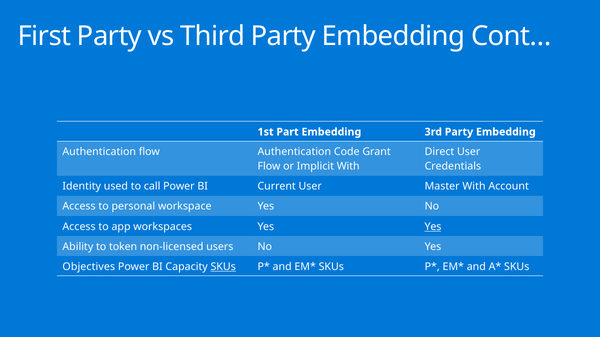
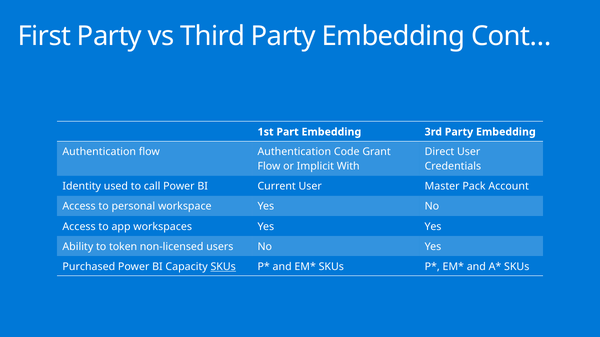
Master With: With -> Pack (474, 187)
Yes underline: present -> none (433, 227)
Objectives: Objectives -> Purchased (89, 267)
